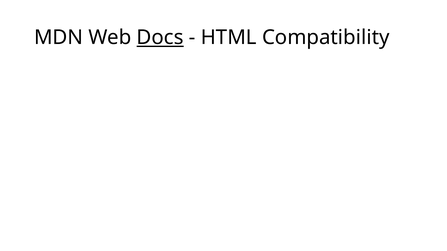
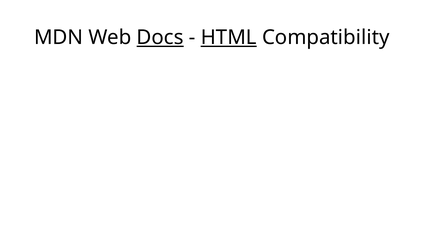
HTML underline: none -> present (229, 38)
